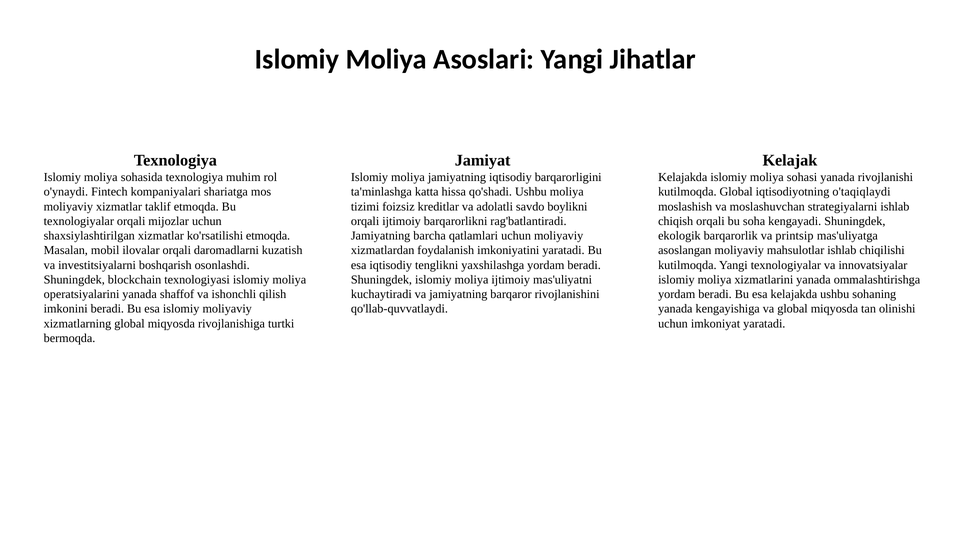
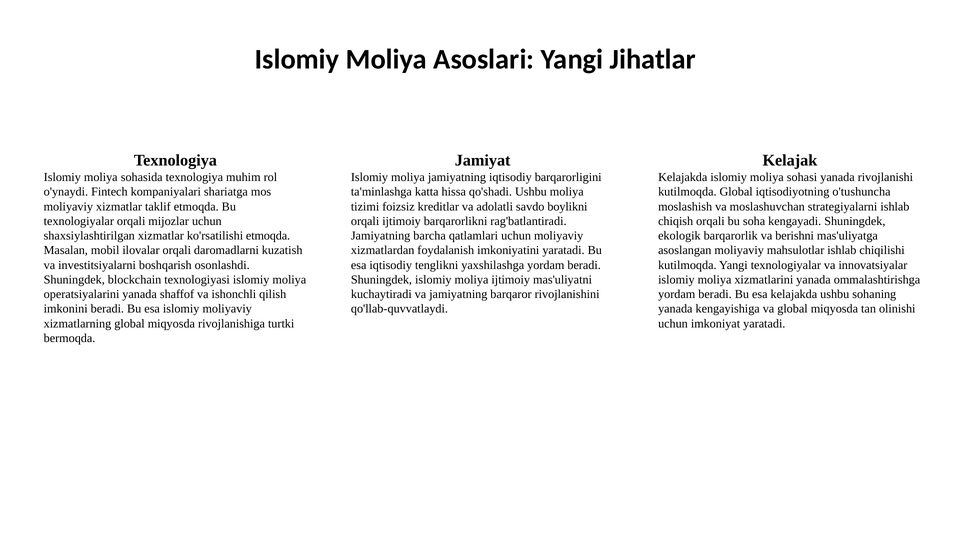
o'taqiqlaydi: o'taqiqlaydi -> o'tushuncha (862, 192)
printsip: printsip -> berishni (795, 236)
